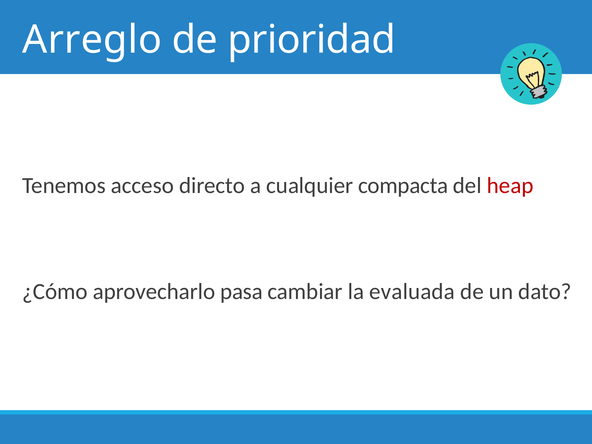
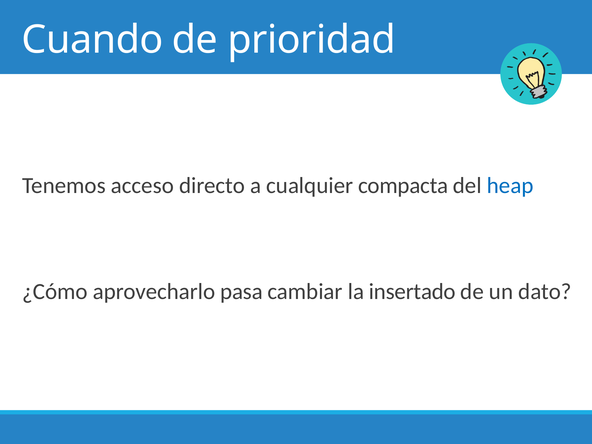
Arreglo: Arreglo -> Cuando (92, 40)
heap colour: red -> blue (510, 185)
evaluada: evaluada -> insertado (412, 291)
